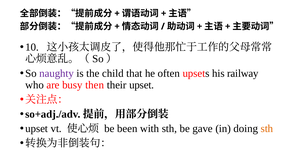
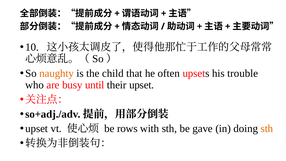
naughty colour: purple -> orange (57, 73)
railway: railway -> trouble (243, 73)
then: then -> until (95, 85)
been: been -> rows (127, 129)
